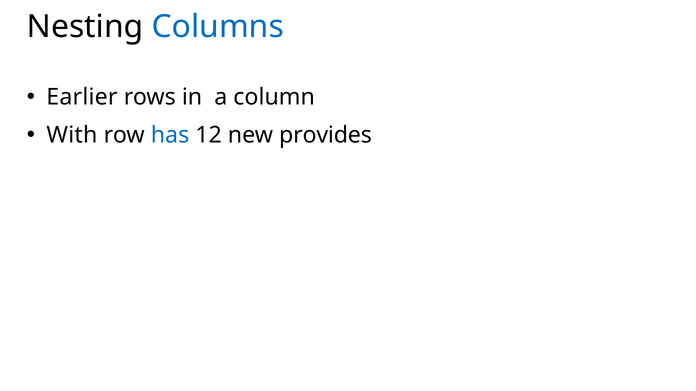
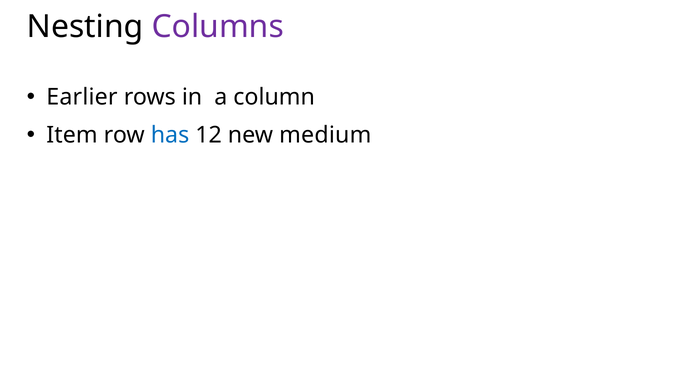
Columns colour: blue -> purple (218, 27)
With: With -> Item (72, 135)
provides: provides -> medium (325, 135)
